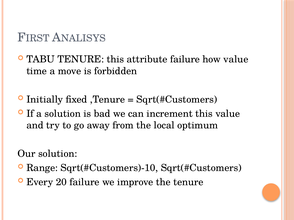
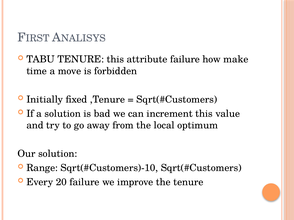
how value: value -> make (236, 59)
